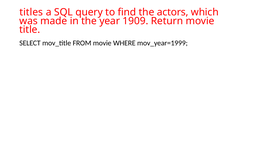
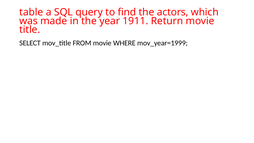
titles: titles -> table (31, 12)
1909: 1909 -> 1911 (135, 21)
